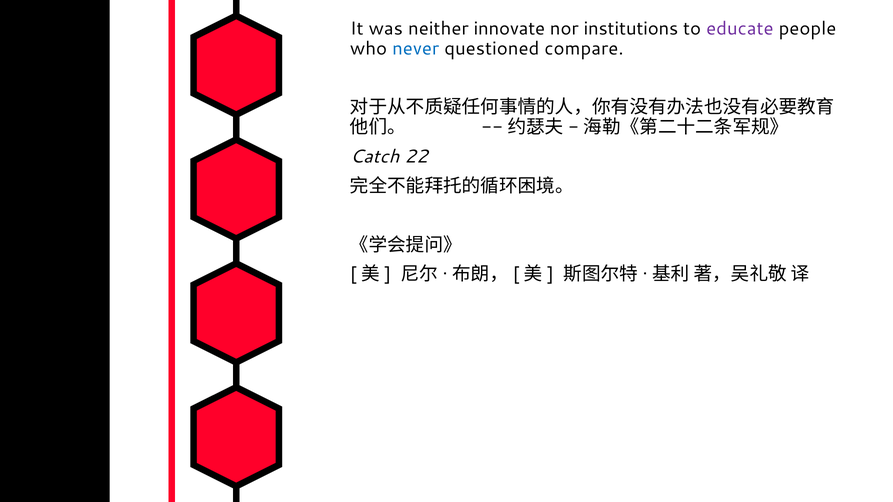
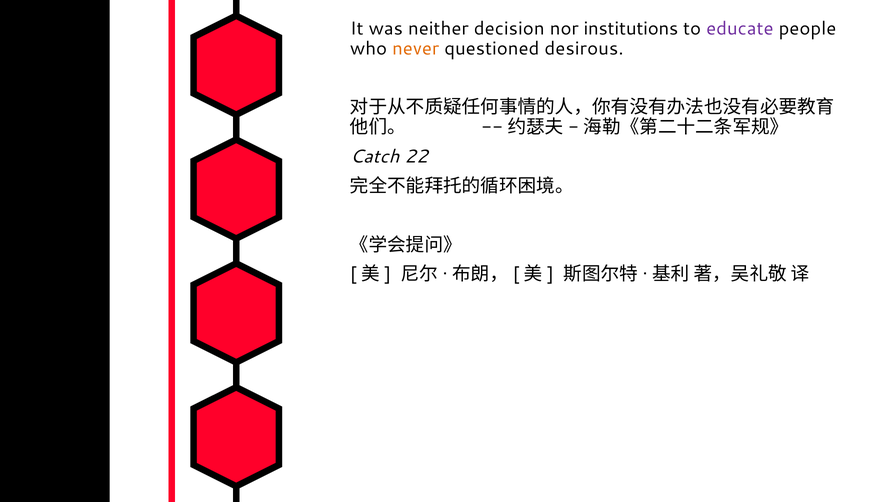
innovate: innovate -> decision (509, 28)
never colour: blue -> orange (416, 49)
compare: compare -> desirous (584, 49)
